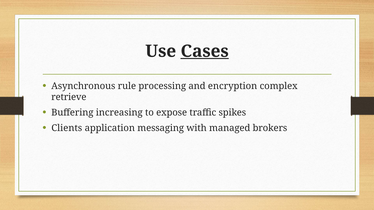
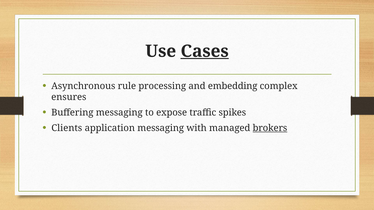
encryption: encryption -> embedding (233, 86)
retrieve: retrieve -> ensures (69, 97)
Buffering increasing: increasing -> messaging (119, 113)
brokers underline: none -> present (270, 128)
